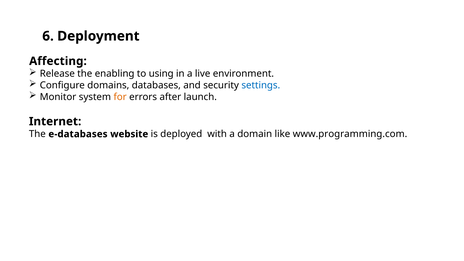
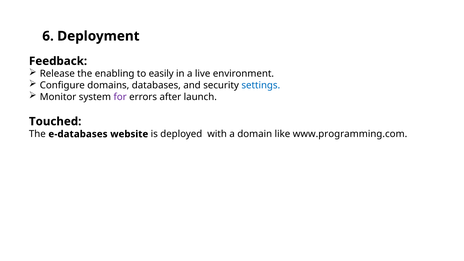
Affecting: Affecting -> Feedback (58, 61)
using: using -> easily (161, 74)
for colour: orange -> purple (120, 97)
Internet: Internet -> Touched (55, 121)
